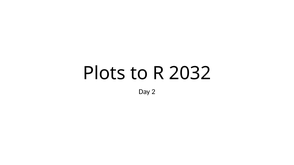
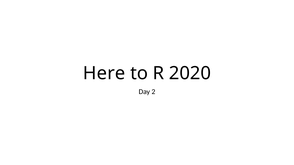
Plots: Plots -> Here (104, 73)
2032: 2032 -> 2020 (190, 73)
